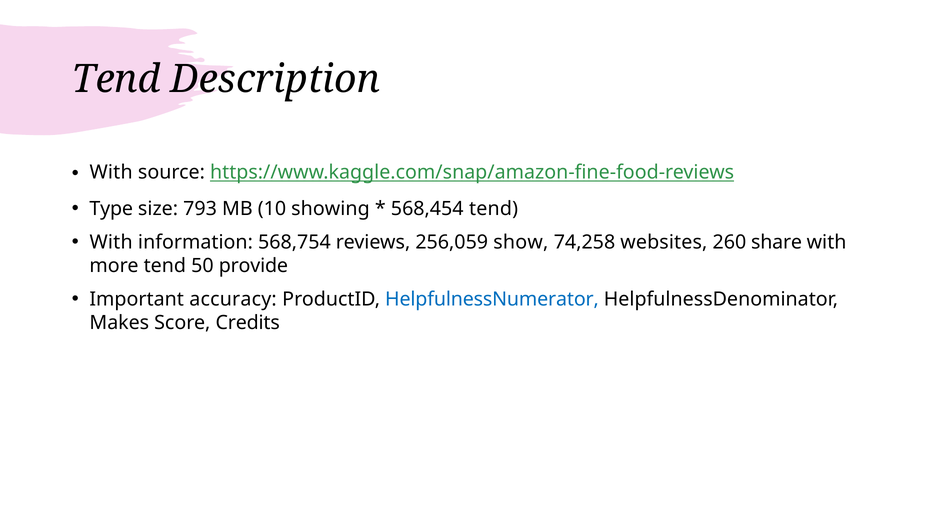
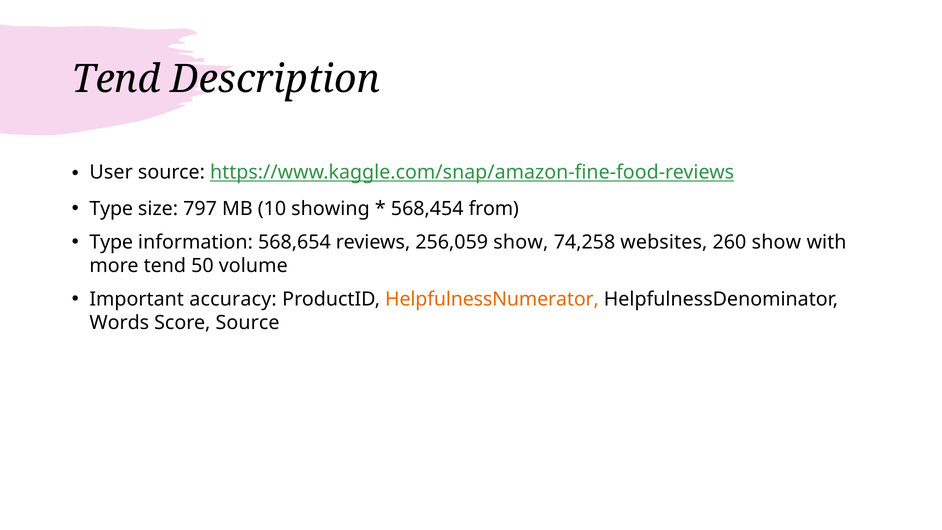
With: With -> User (111, 172)
793: 793 -> 797 (200, 209)
568,454 tend: tend -> from (494, 209)
With: With -> Type (111, 242)
568,754: 568,754 -> 568,654 (294, 242)
260 share: share -> show (776, 242)
provide: provide -> volume (253, 266)
HelpfulnessNumerator colour: blue -> orange (492, 299)
Makes: Makes -> Words (119, 323)
Score Credits: Credits -> Source (248, 323)
